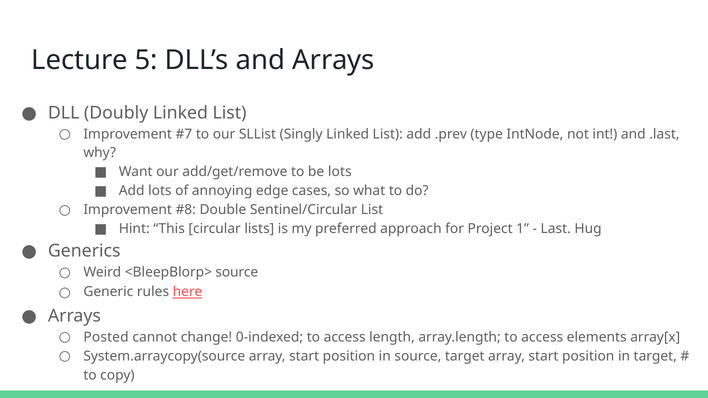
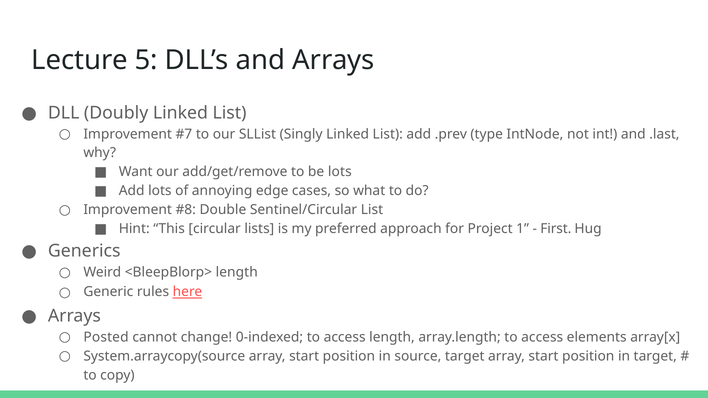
Last: Last -> First (556, 229)
<BleepBlorp> source: source -> length (237, 272)
